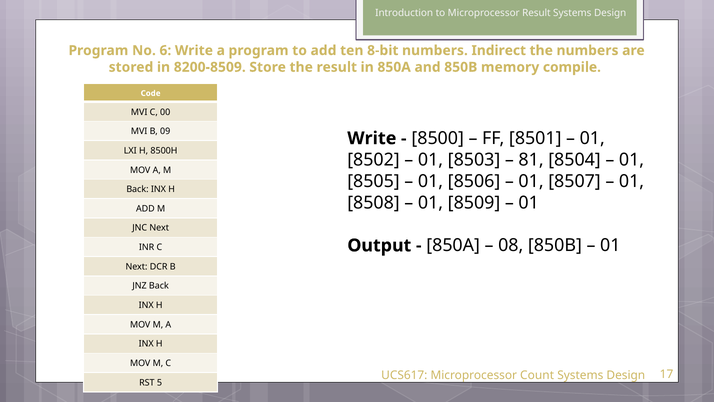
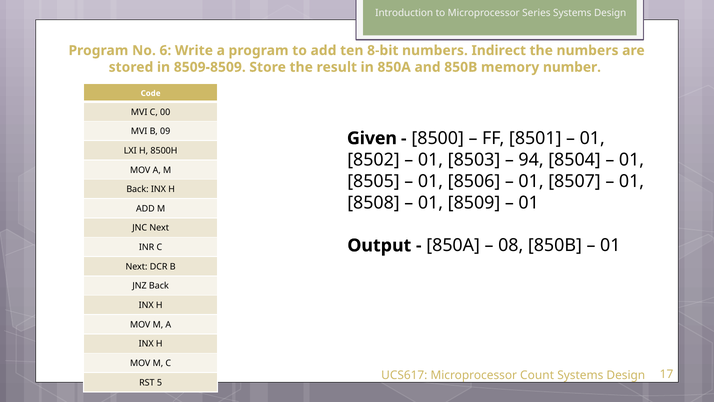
Microprocessor Result: Result -> Series (536, 13)
8200-8509: 8200-8509 -> 8509-8509 (210, 67)
compile: compile -> number (572, 67)
Write: Write -> Given (372, 138)
81: 81 -> 94 (531, 160)
